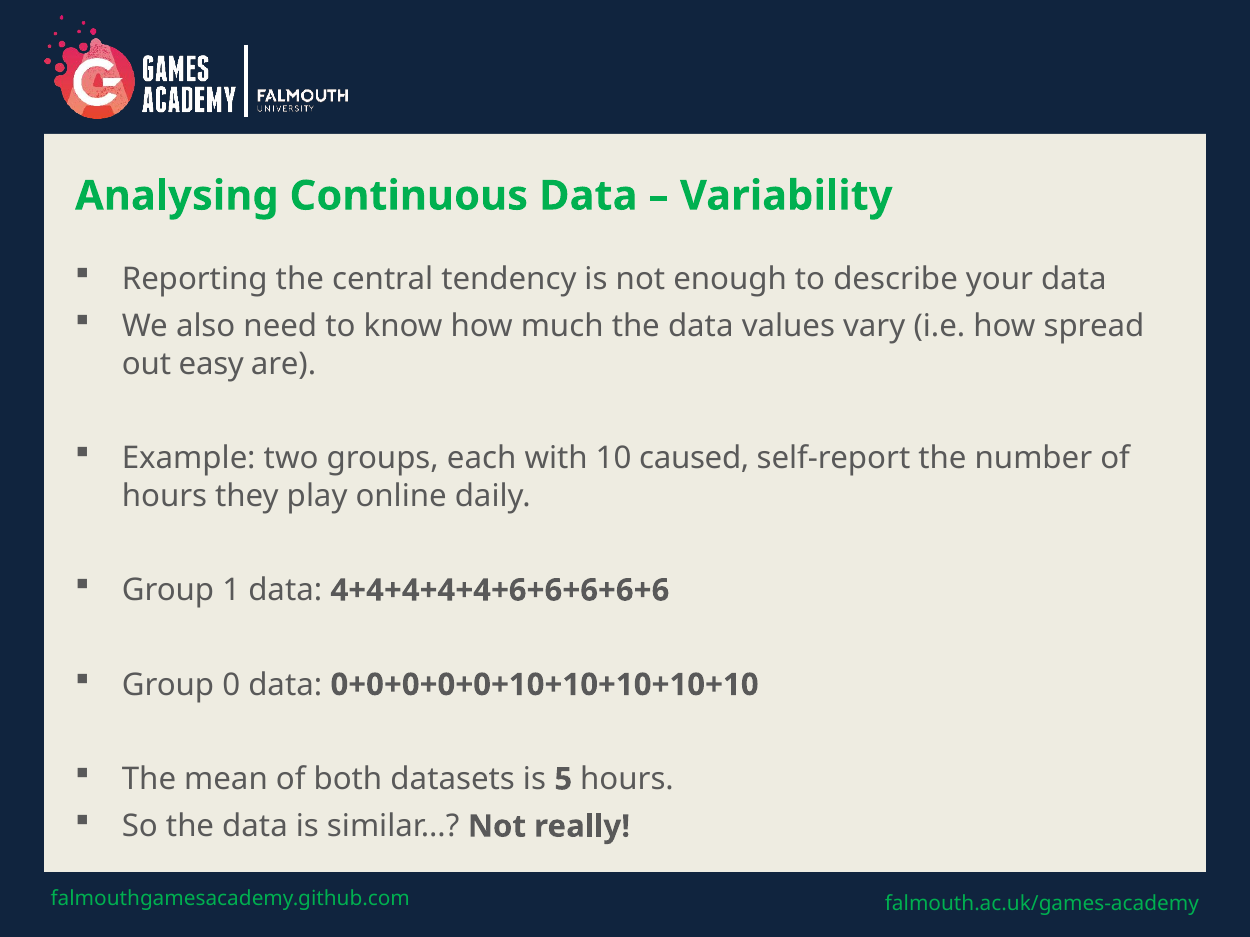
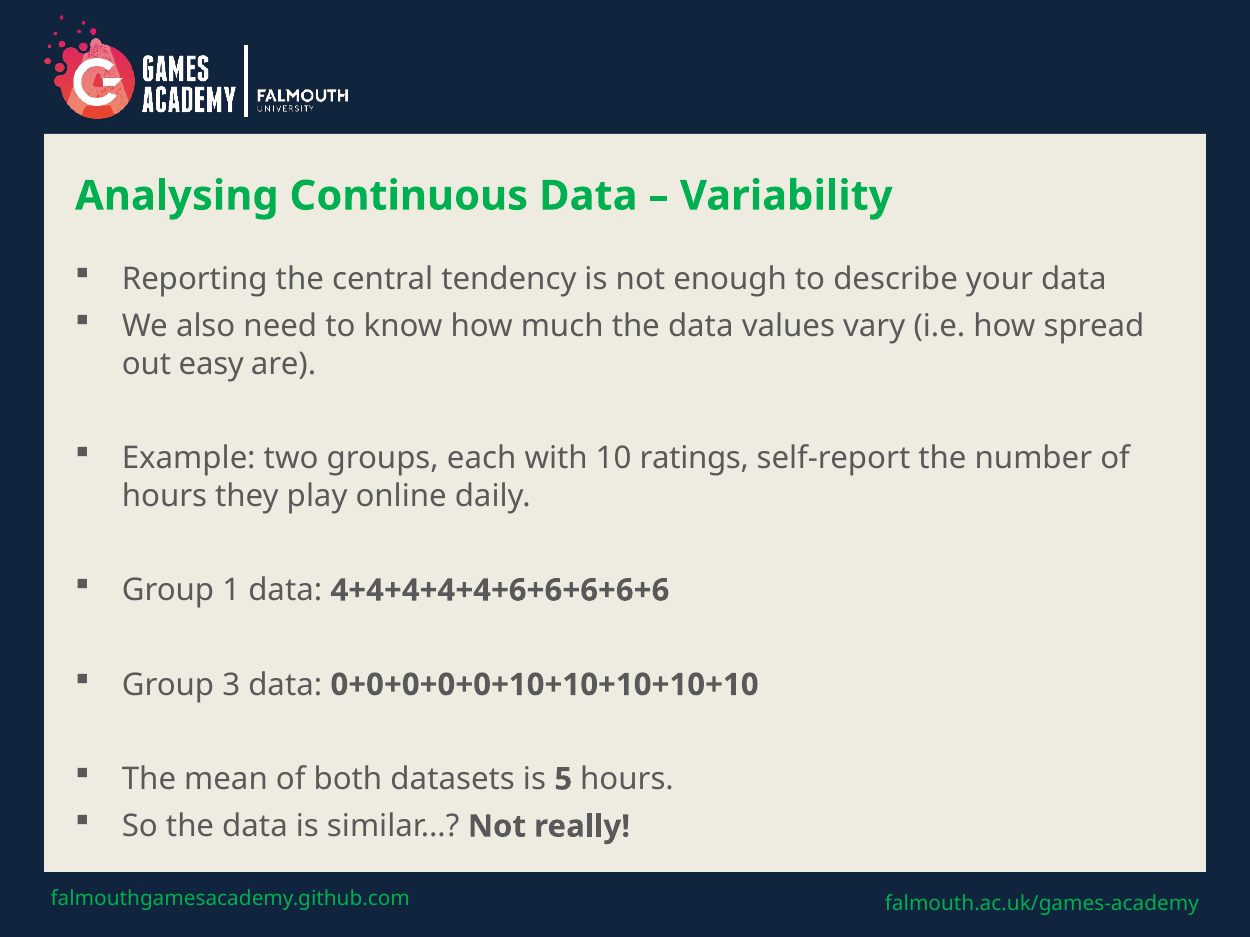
caused: caused -> ratings (694, 459)
0: 0 -> 3 (231, 685)
